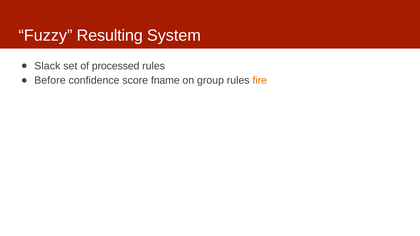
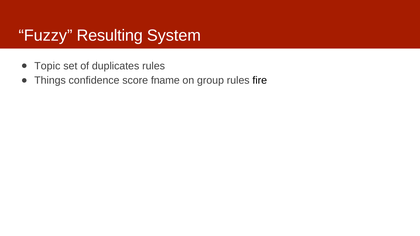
Slack: Slack -> Topic (47, 66)
processed: processed -> duplicates (116, 66)
Before: Before -> Things (50, 81)
fire colour: orange -> black (260, 81)
